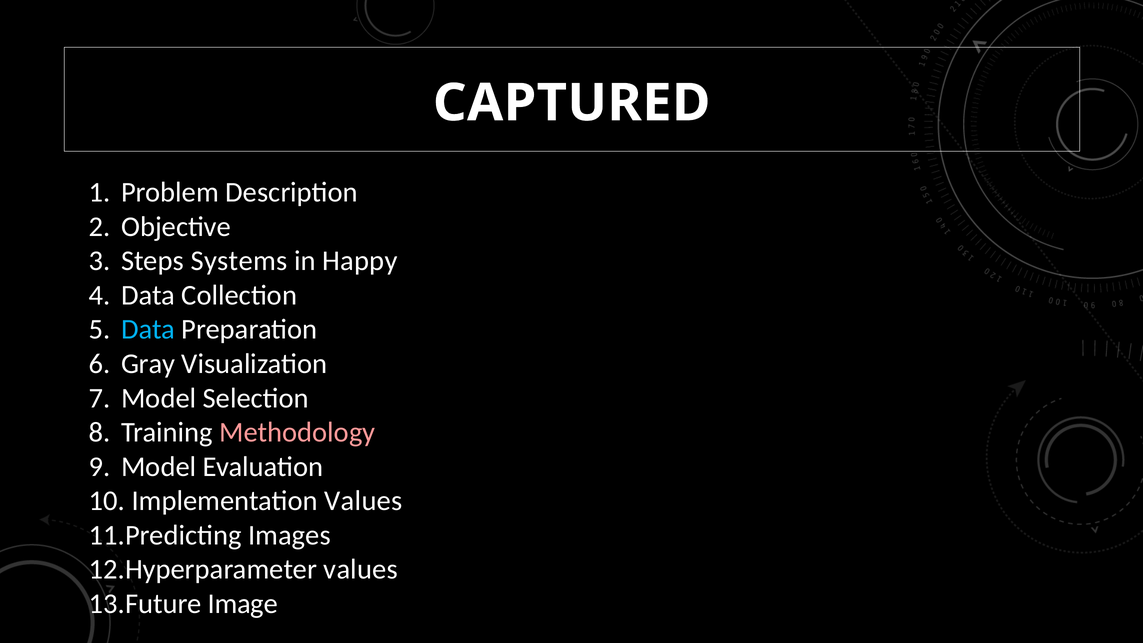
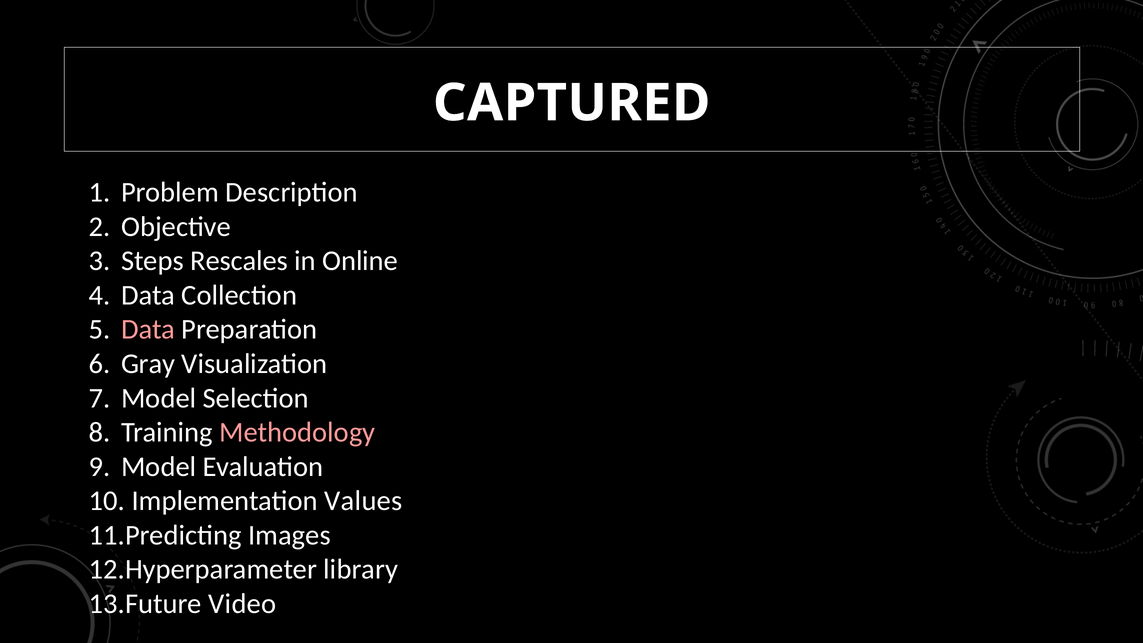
Systems: Systems -> Rescales (239, 261)
Happy: Happy -> Online (360, 261)
Data colour: light blue -> pink (148, 329)
values: values -> library (361, 569)
Image: Image -> Video (242, 604)
